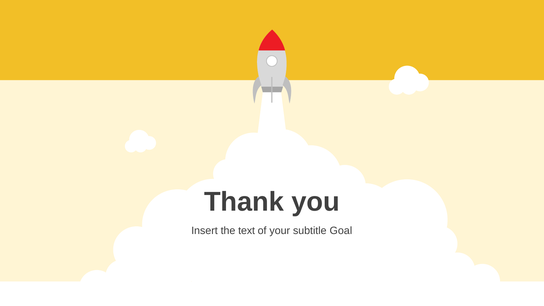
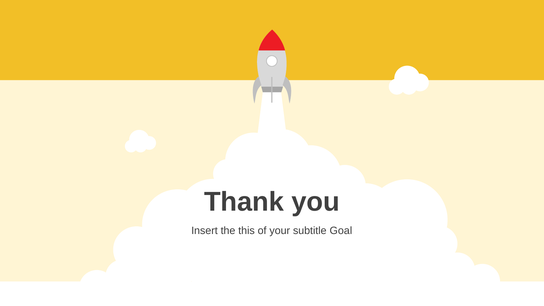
text: text -> this (247, 231)
